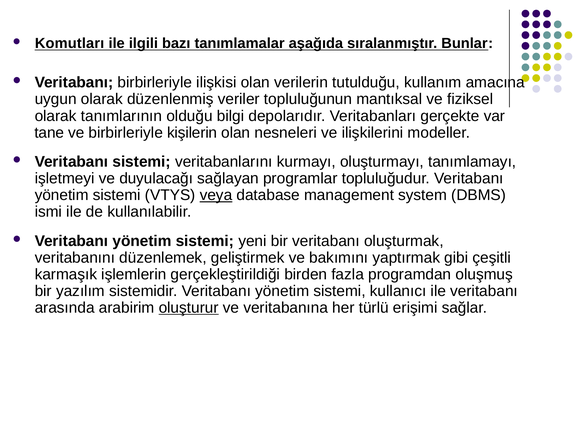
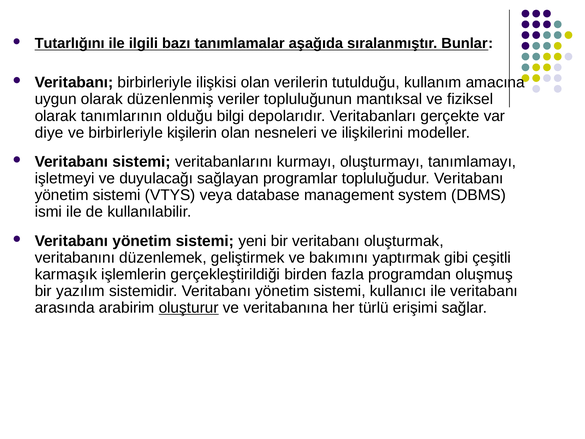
Komutları: Komutları -> Tutarlığını (70, 43)
tane: tane -> diye (49, 133)
veya underline: present -> none (216, 195)
